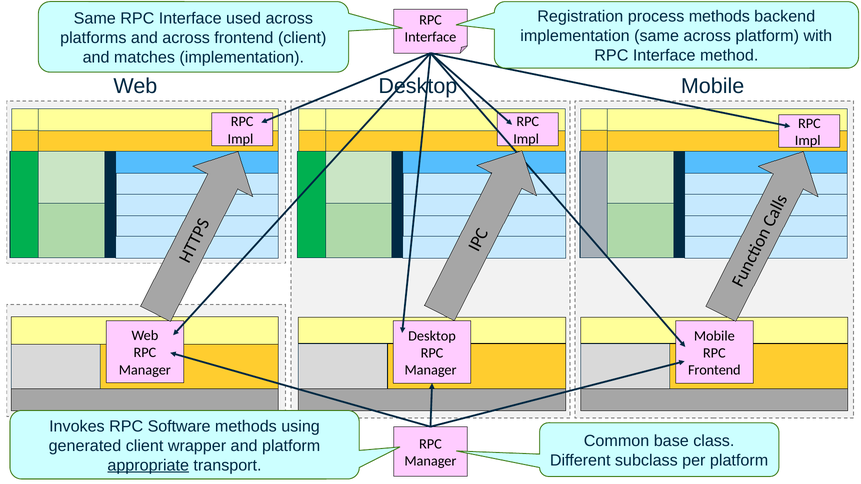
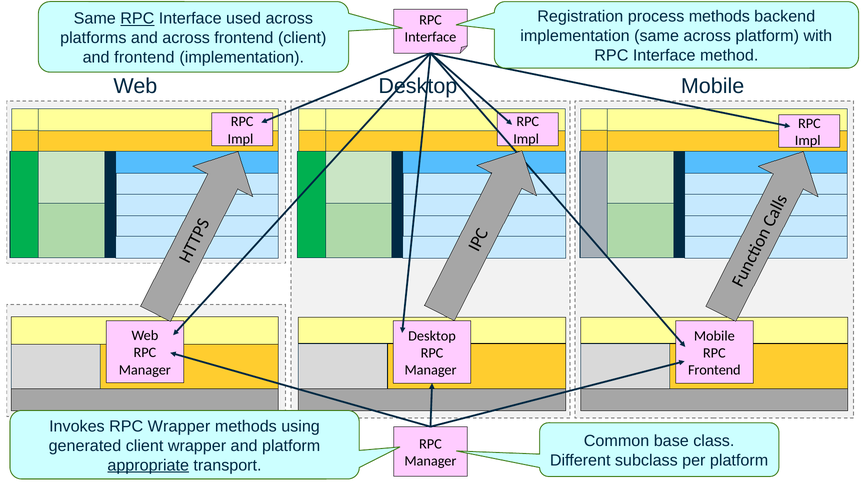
RPC underline: none -> present (137, 19)
and matches: matches -> frontend (144, 57)
RPC Software: Software -> Wrapper (179, 427)
